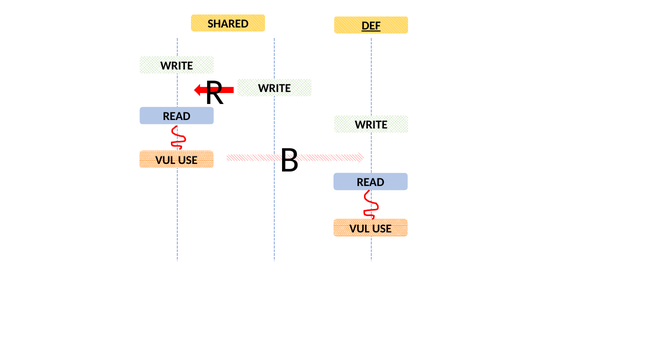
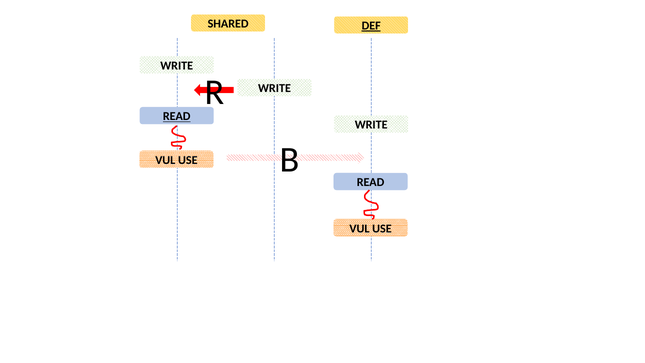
READ underline: none -> present (177, 116)
